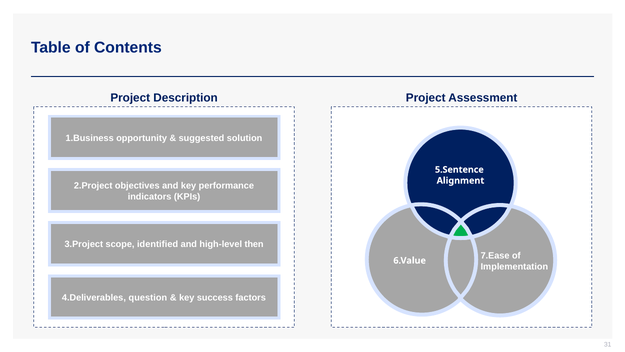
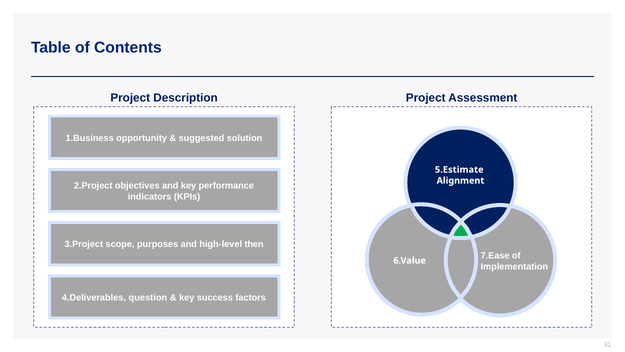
5.Sentence: 5.Sentence -> 5.Estimate (459, 169)
identified: identified -> purposes (158, 244)
